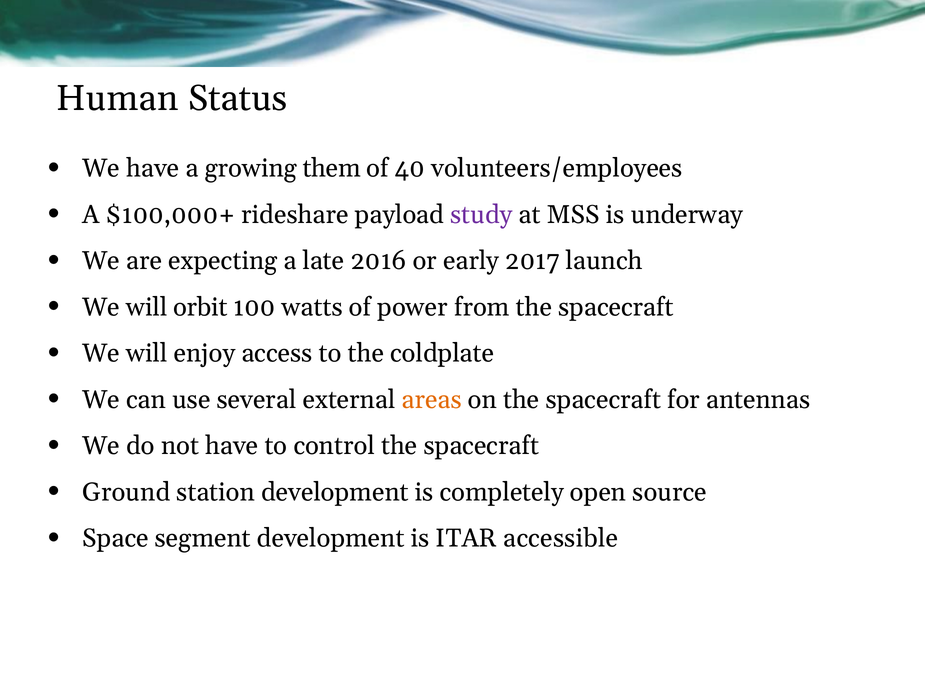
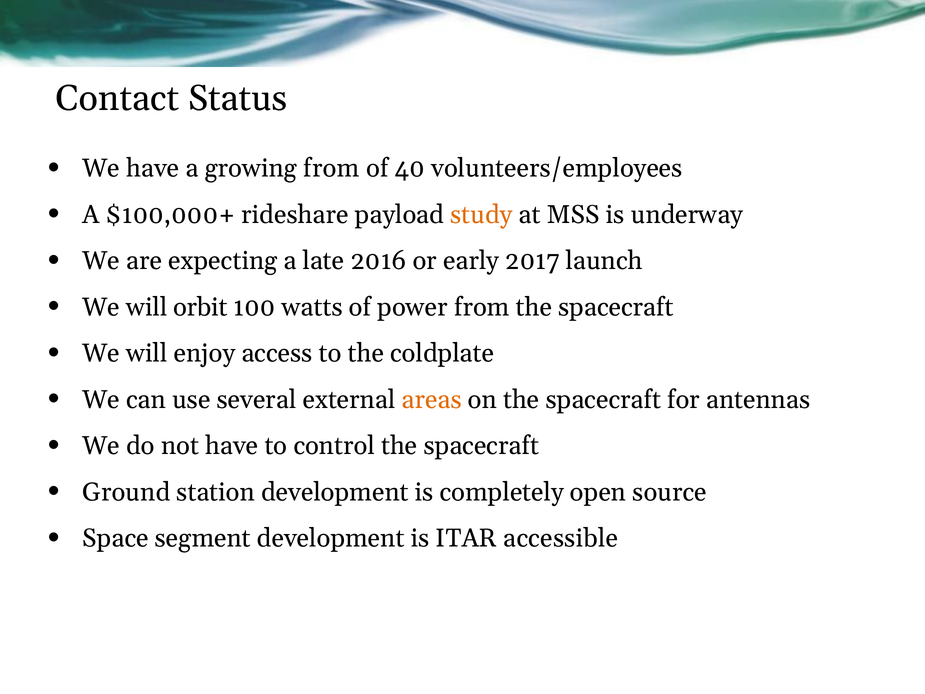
Human: Human -> Contact (117, 98)
growing them: them -> from (331, 168)
study colour: purple -> orange (481, 215)
